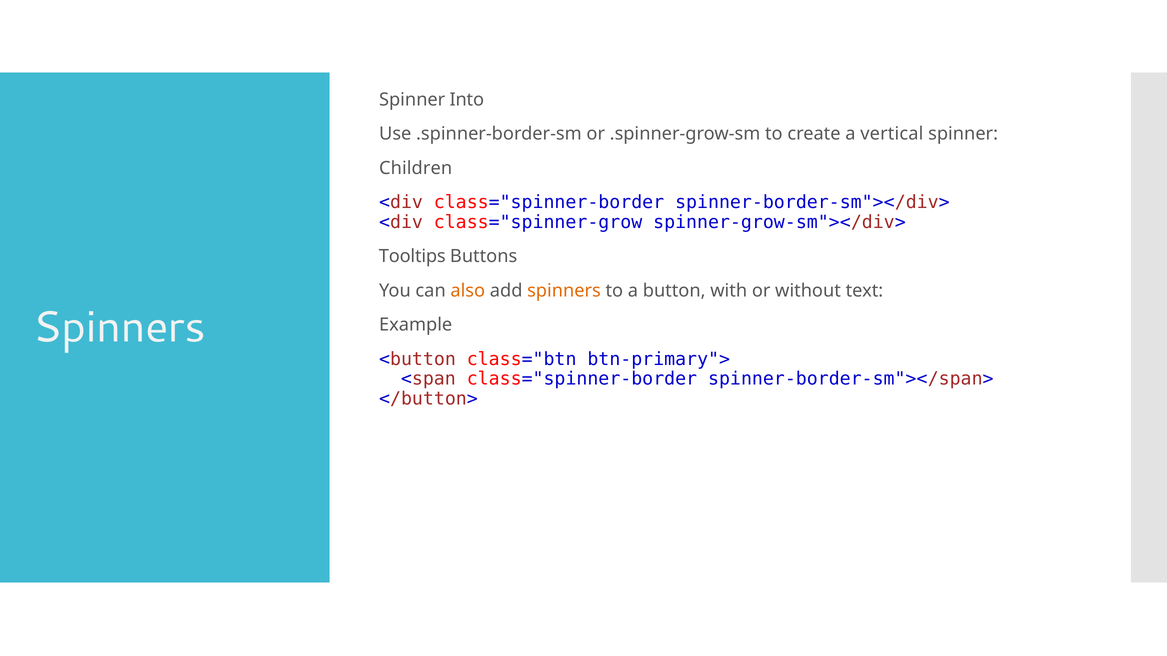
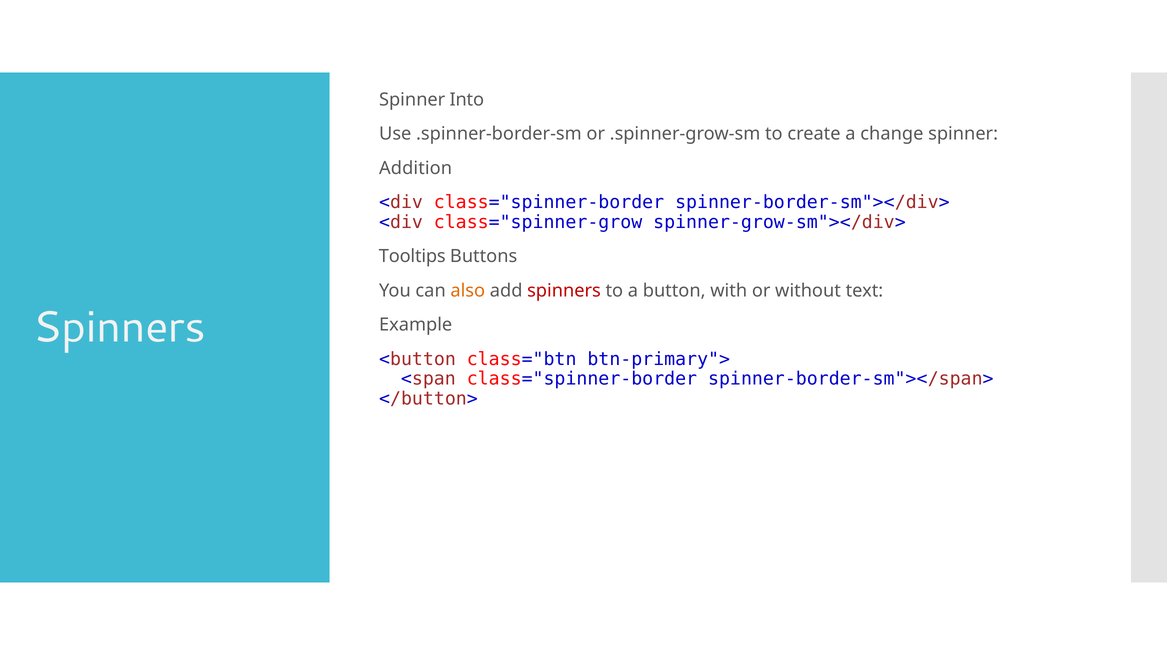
vertical: vertical -> change (892, 134)
Children: Children -> Addition (416, 168)
spinners colour: orange -> red (564, 291)
